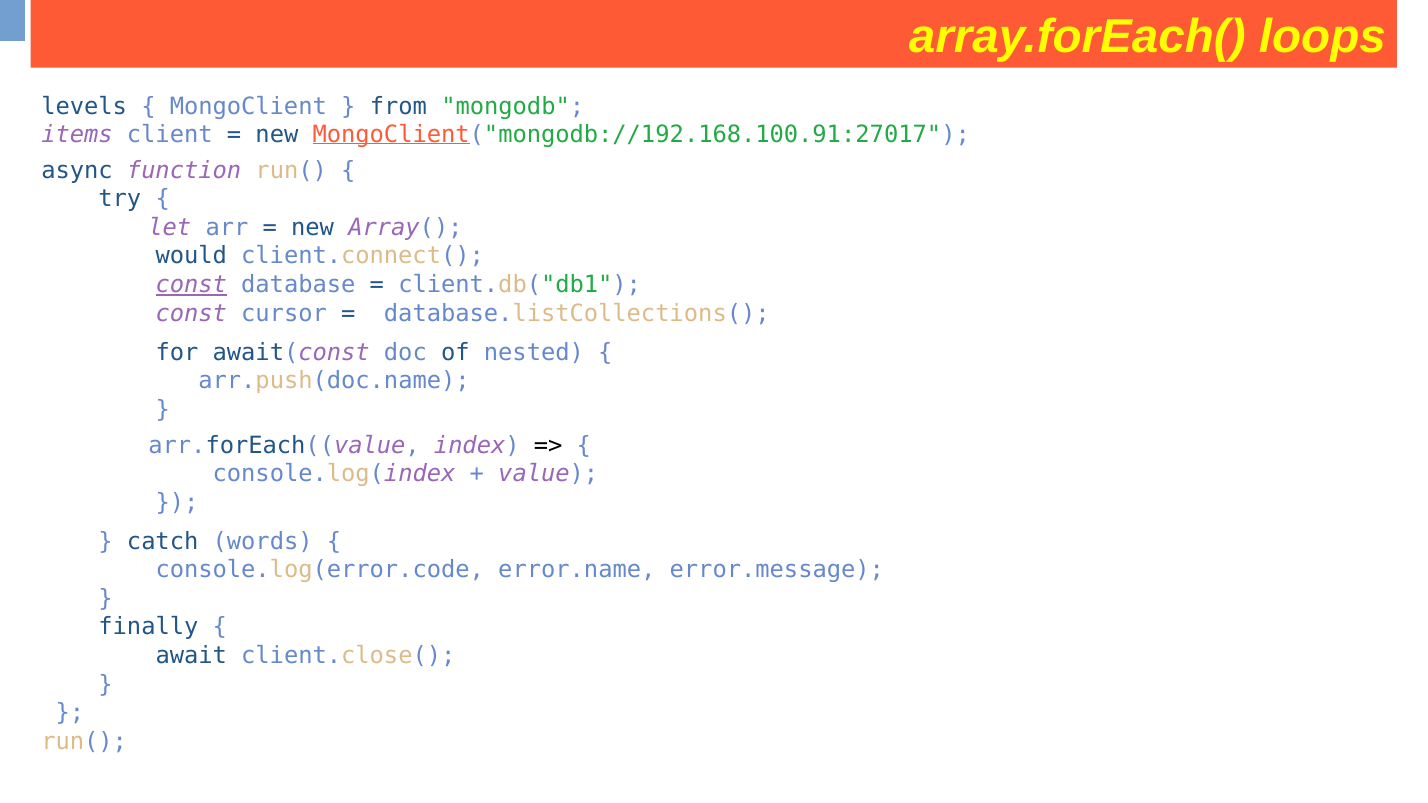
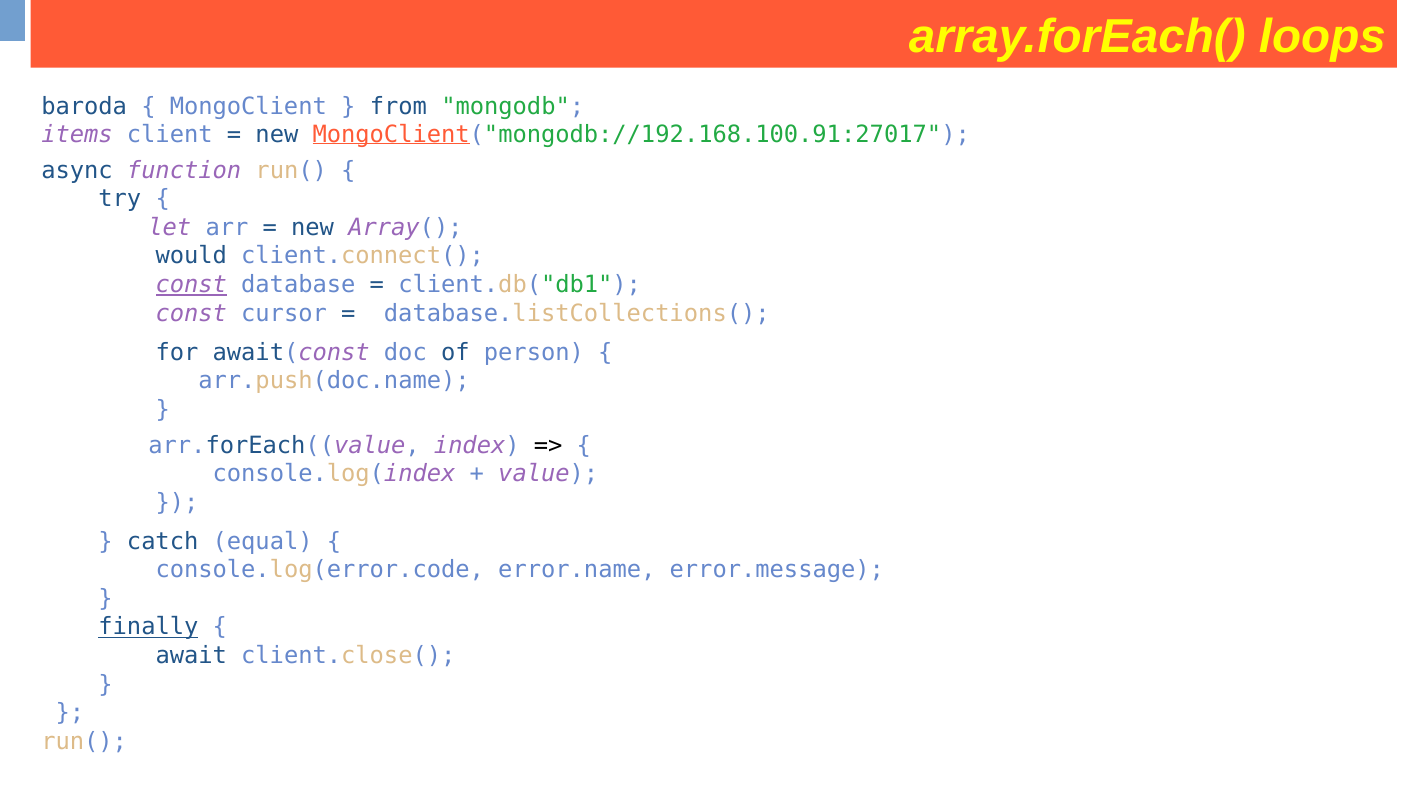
levels: levels -> baroda (84, 106)
nested: nested -> person (534, 353)
words: words -> equal (263, 542)
finally underline: none -> present (148, 627)
